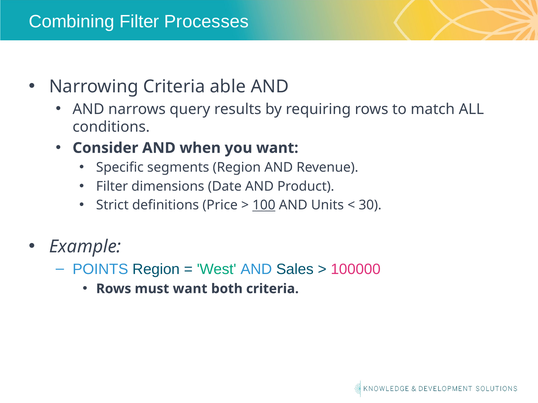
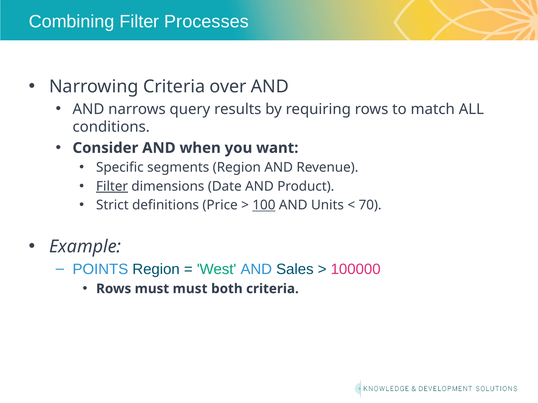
able: able -> over (228, 87)
Filter underline: none -> present (112, 187)
30: 30 -> 70 (370, 205)
must want: want -> must (190, 289)
